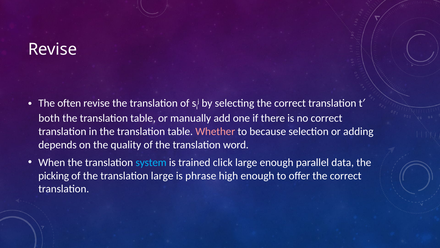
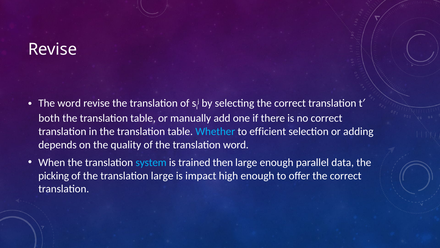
The often: often -> word (69, 103)
Whether colour: pink -> light blue (215, 131)
because: because -> efficient (268, 131)
click: click -> then (223, 162)
phrase: phrase -> impact (201, 175)
